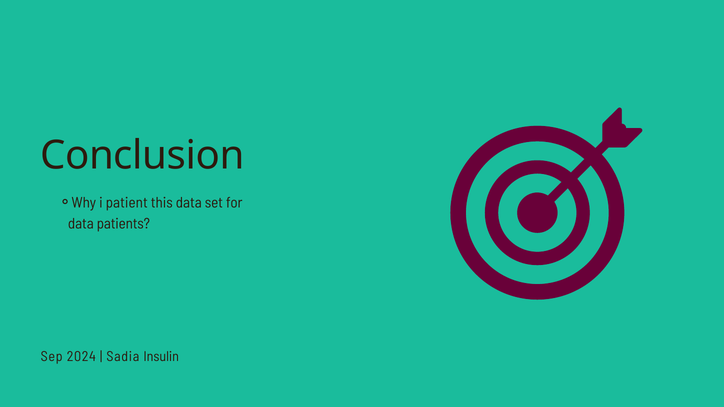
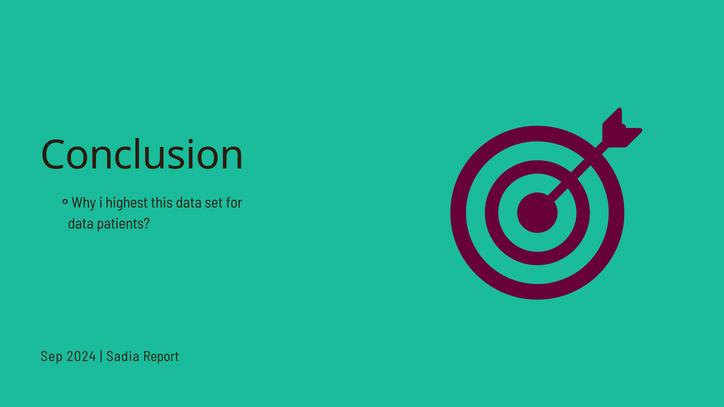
patient: patient -> highest (127, 203)
Insulin: Insulin -> Report (161, 357)
